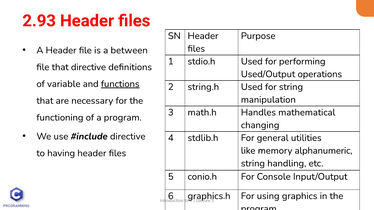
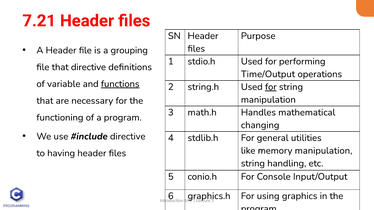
2.93: 2.93 -> 7.21 (39, 21)
between: between -> grouping (129, 50)
Used/Output: Used/Output -> Time/Output (268, 74)
for underline: none -> present (271, 87)
alphanumeric: alphanumeric -> manipulation (323, 151)
